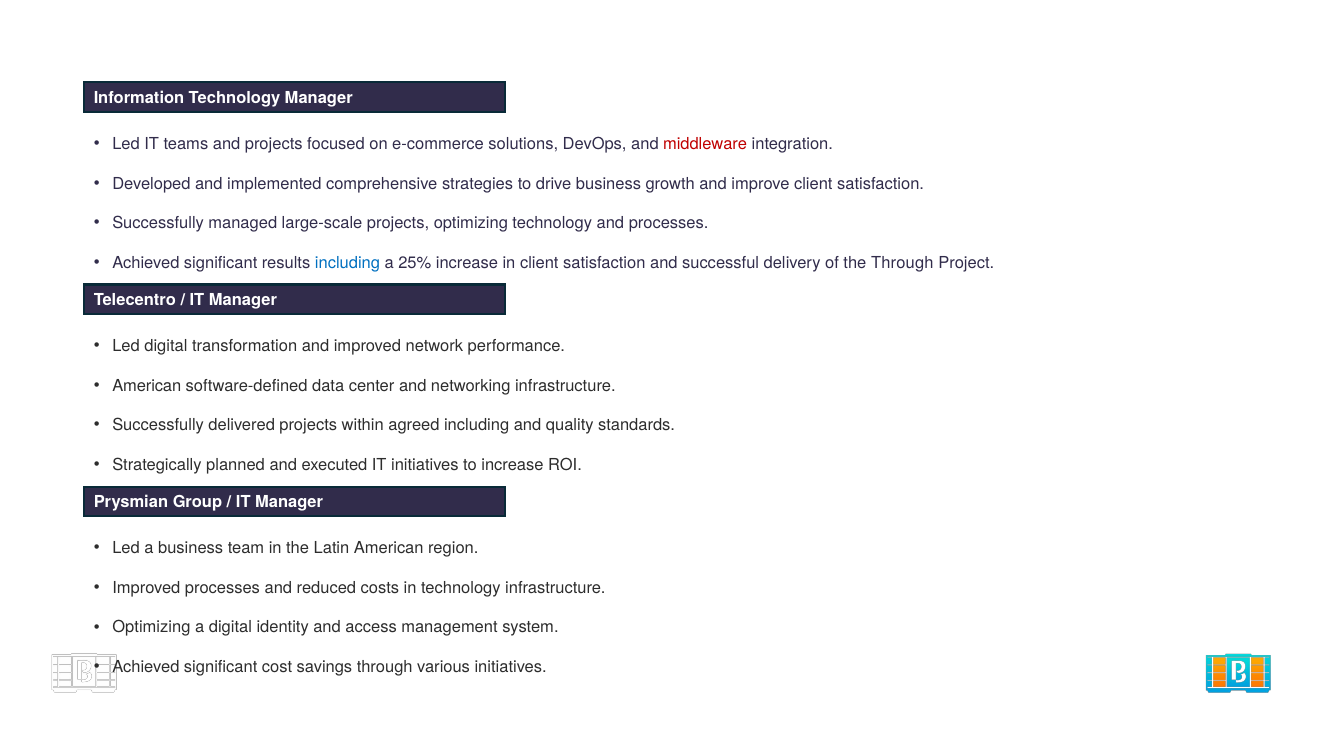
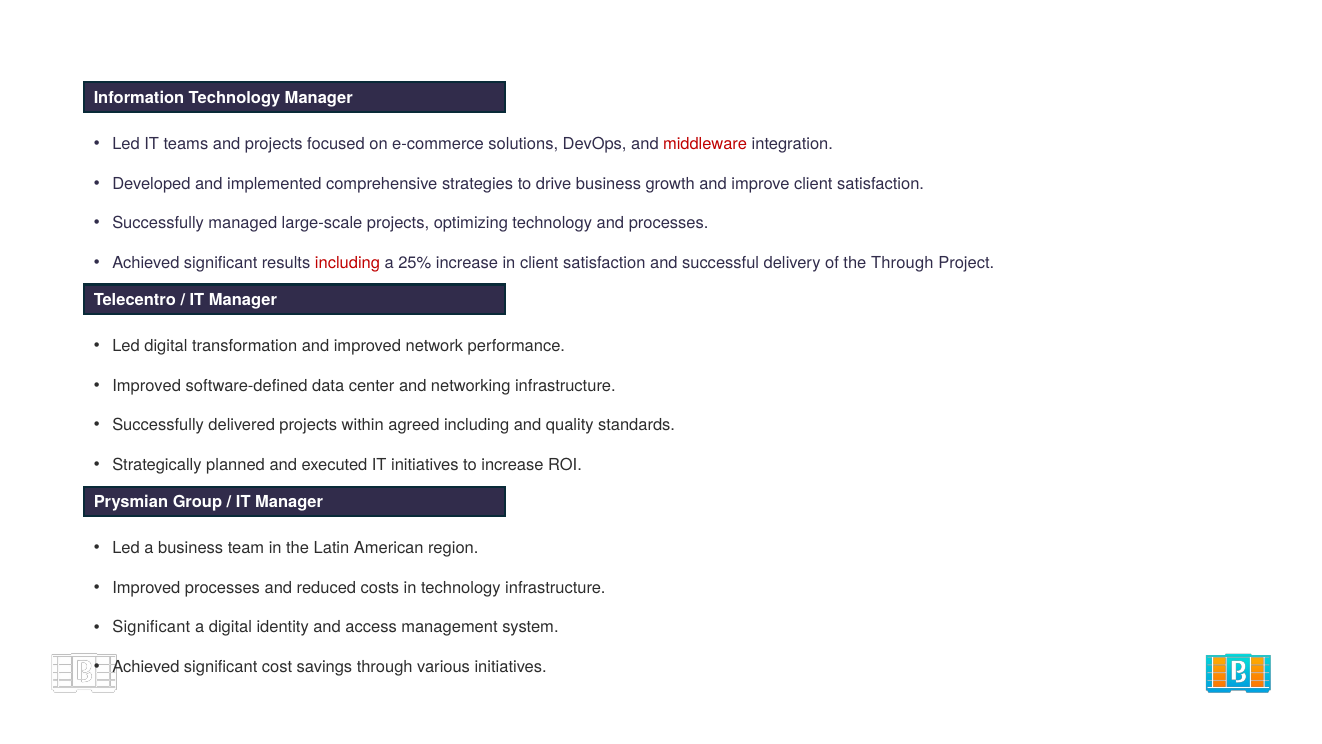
including colour: blue -> red (347, 263)
American: American -> Improved (147, 386)
Optimizing: Optimizing -> Significant (151, 627)
